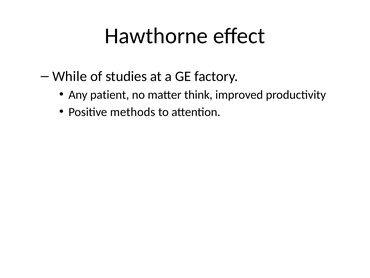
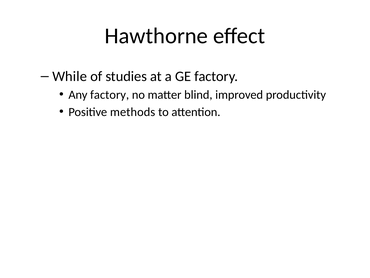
Any patient: patient -> factory (110, 95)
think: think -> blind (198, 95)
